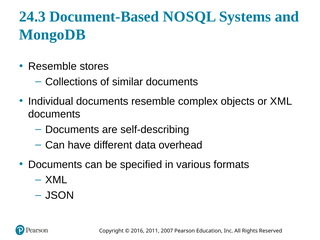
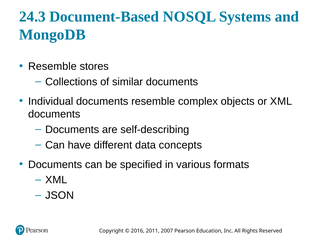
overhead: overhead -> concepts (180, 145)
